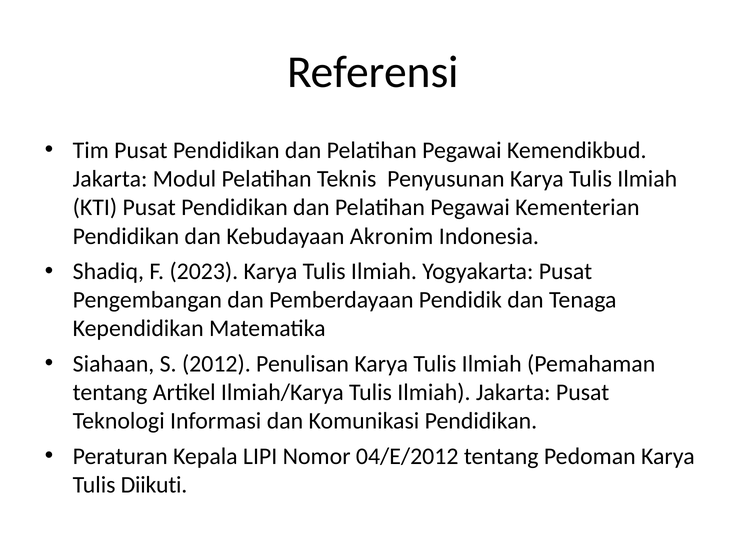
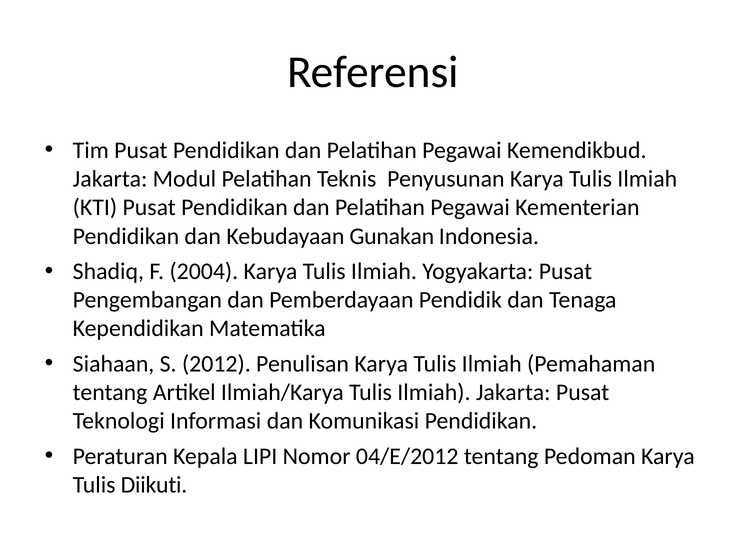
Akronim: Akronim -> Gunakan (392, 236)
2023: 2023 -> 2004 (204, 271)
